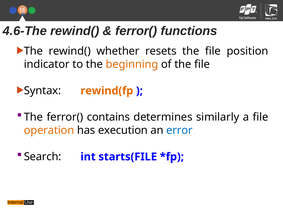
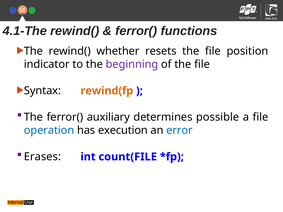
4.6-The: 4.6-The -> 4.1-The (25, 31)
beginning colour: orange -> purple (132, 64)
contains: contains -> auxiliary (108, 117)
similarly: similarly -> possible (218, 117)
operation colour: orange -> blue (49, 130)
Search: Search -> Erases (42, 157)
starts(FILE: starts(FILE -> count(FILE (128, 157)
